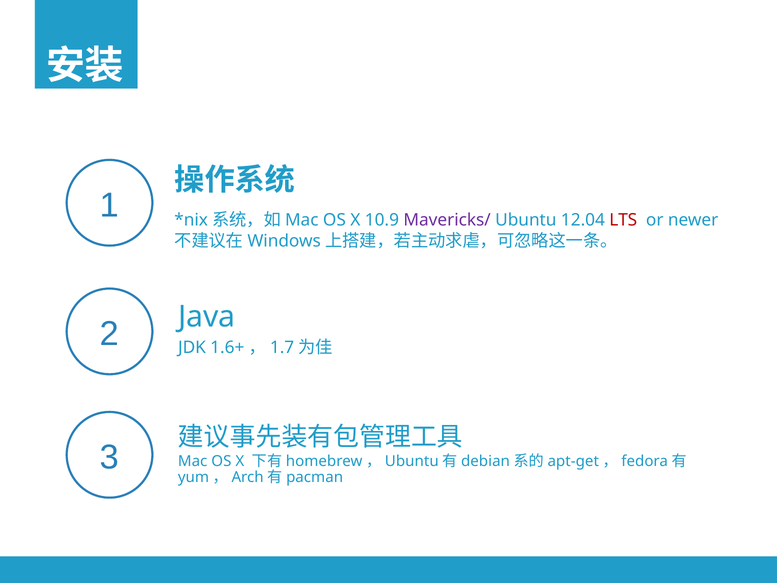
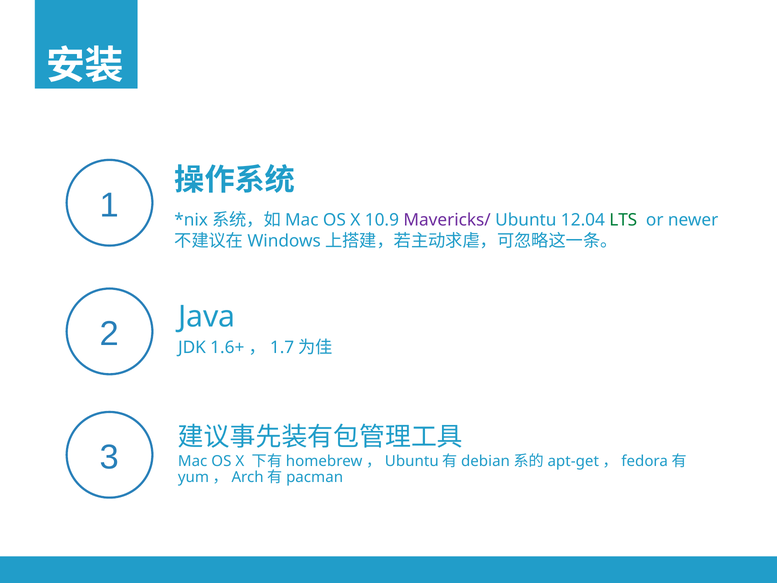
LTS colour: red -> green (623, 220)
